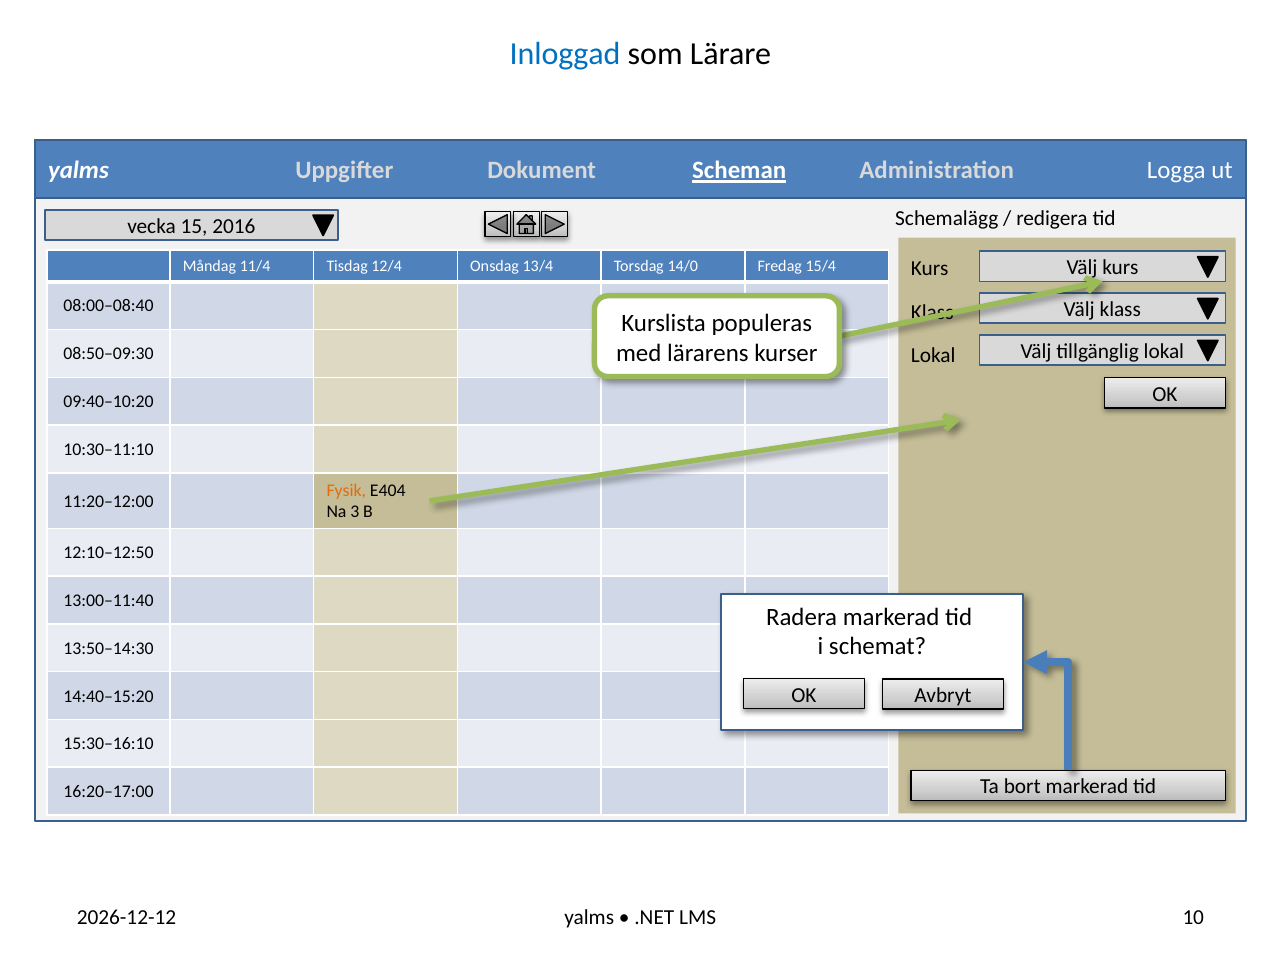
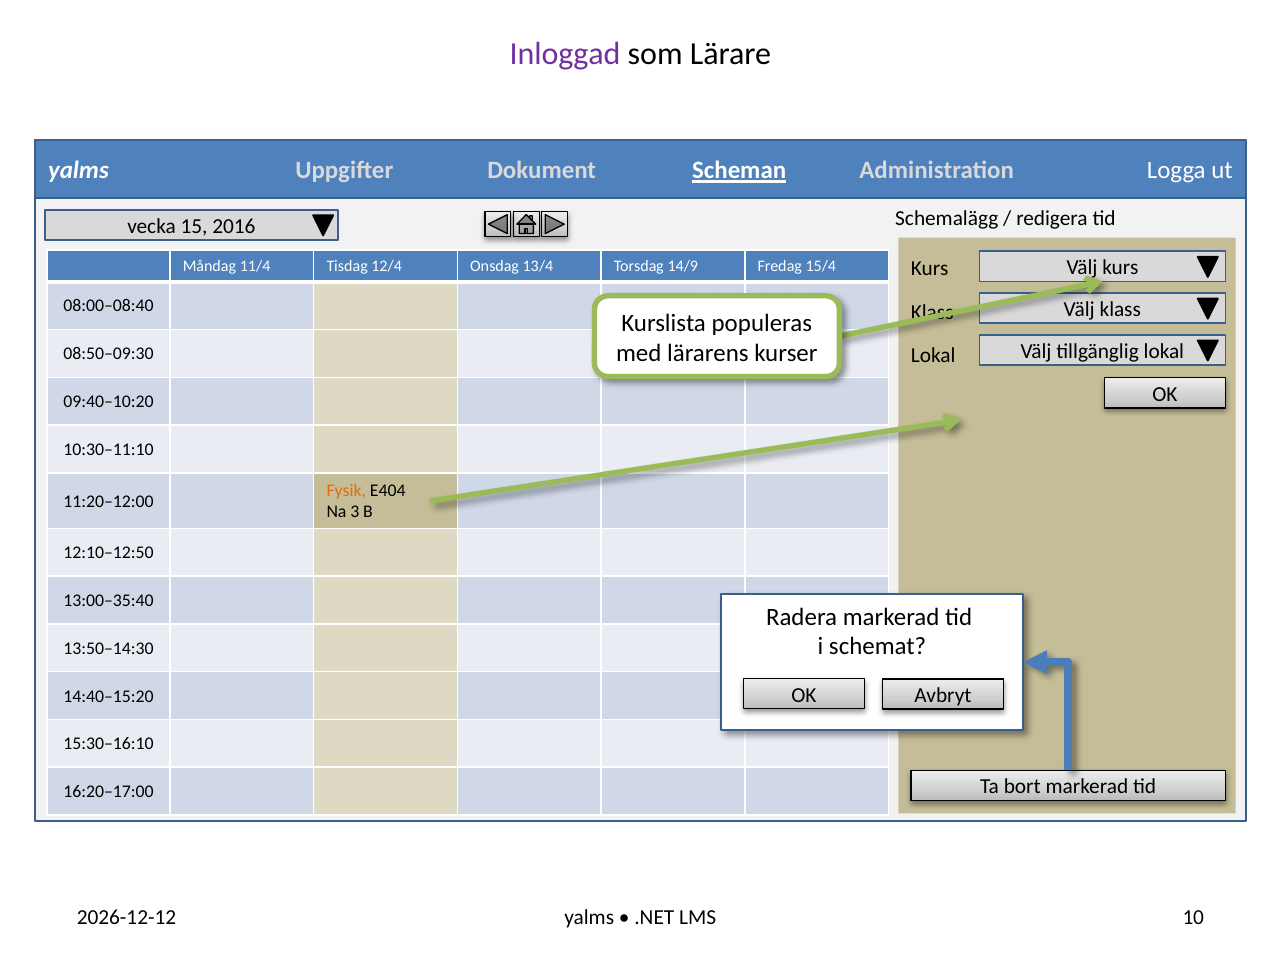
Inloggad colour: blue -> purple (565, 54)
14/0: 14/0 -> 14/9 (683, 266)
13:00–11:40: 13:00–11:40 -> 13:00–35:40 (109, 601)
